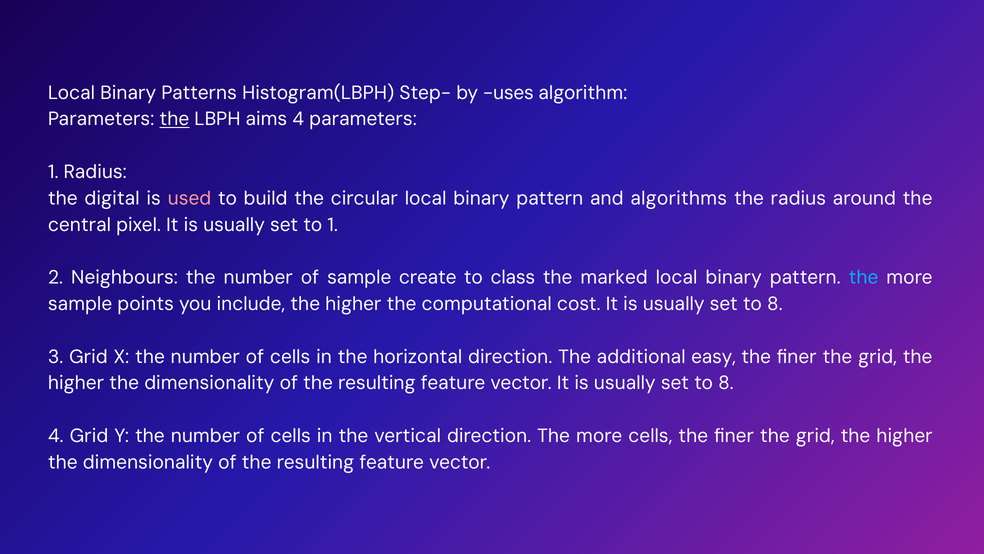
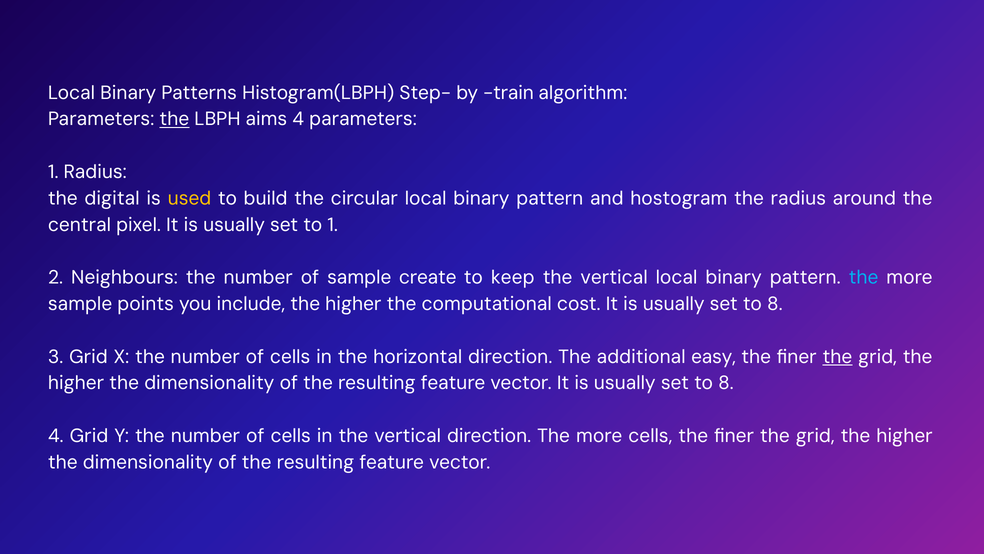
uses: uses -> train (508, 93)
used colour: pink -> yellow (189, 198)
algorithms: algorithms -> hostogram (679, 198)
class: class -> keep (513, 277)
marked: marked -> vertical (614, 277)
the underline: none -> present (837, 356)
